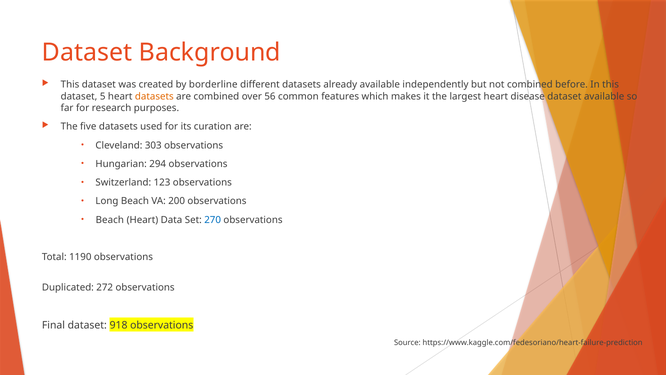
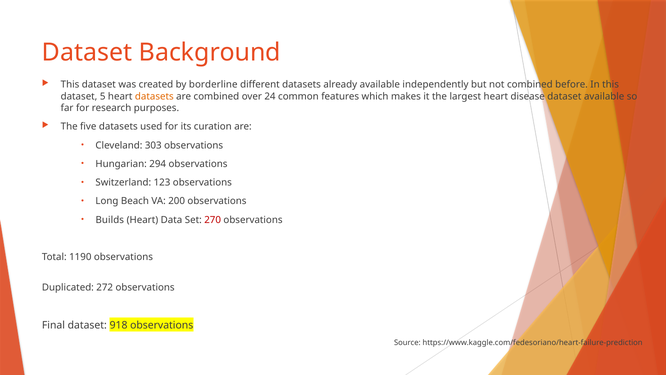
56: 56 -> 24 (270, 96)
Beach: Beach -> Builds (110, 220)
270 colour: blue -> red (213, 220)
